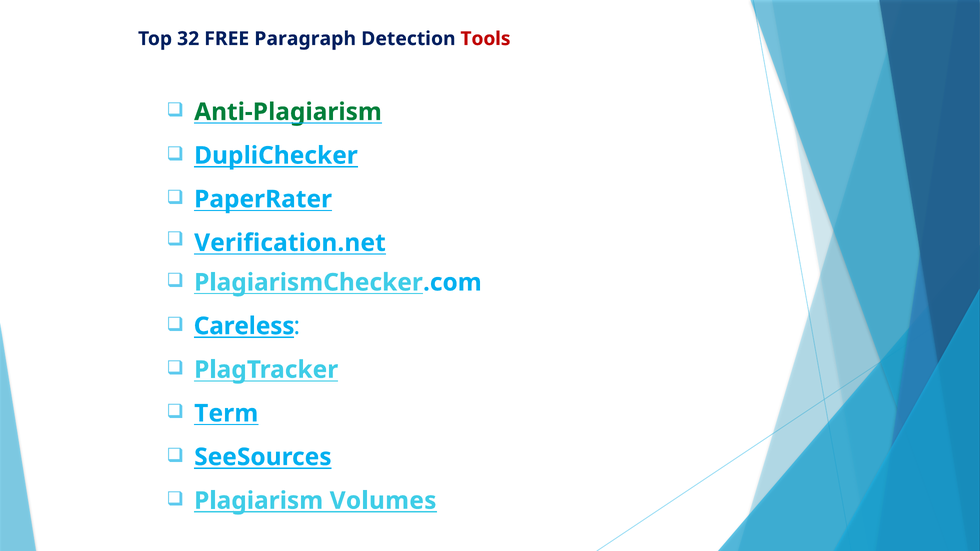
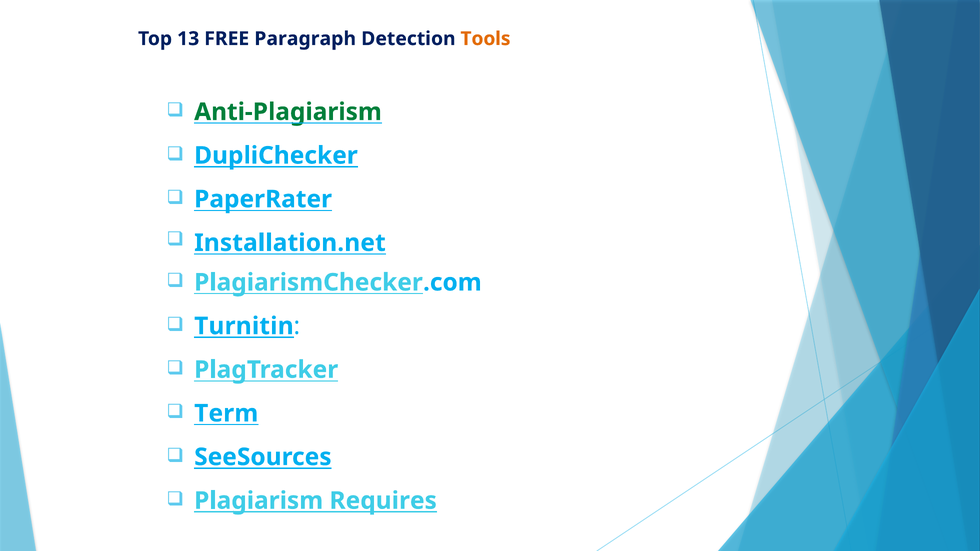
32: 32 -> 13 (188, 39)
Tools colour: red -> orange (485, 39)
Verification.net: Verification.net -> Installation.net (290, 243)
Careless: Careless -> Turnitin (244, 326)
Volumes: Volumes -> Requires (383, 501)
